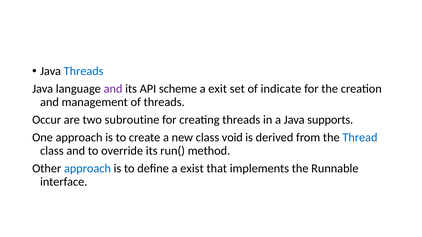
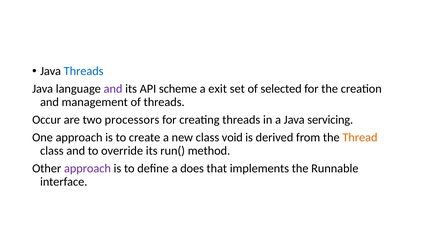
indicate: indicate -> selected (281, 89)
subroutine: subroutine -> processors (132, 120)
supports: supports -> servicing (330, 120)
Thread colour: blue -> orange (360, 138)
approach colour: blue -> purple (87, 169)
exist: exist -> does (192, 169)
